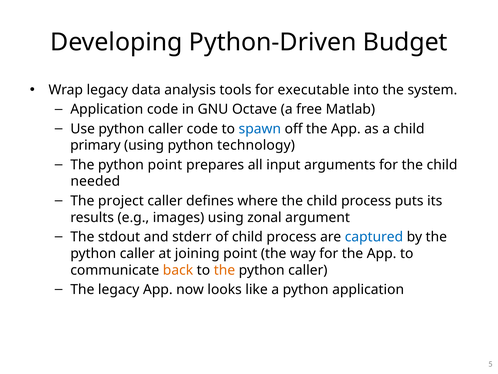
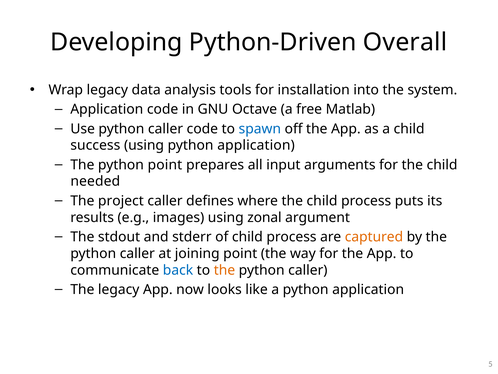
Budget: Budget -> Overall (405, 42)
executable: executable -> installation (314, 90)
primary: primary -> success (95, 145)
using python technology: technology -> application (256, 145)
captured colour: blue -> orange (374, 237)
back colour: orange -> blue (178, 270)
